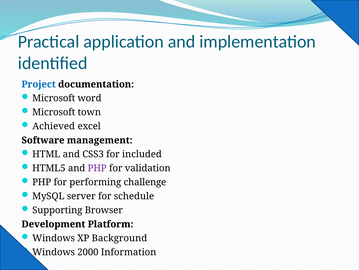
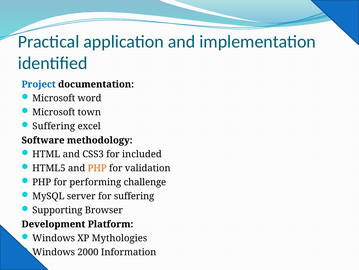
Achieved: Achieved -> Suffering (54, 126)
management: management -> methodology (100, 140)
PHP colour: purple -> orange (97, 168)
for schedule: schedule -> suffering (134, 196)
Background: Background -> Mythologies (119, 238)
